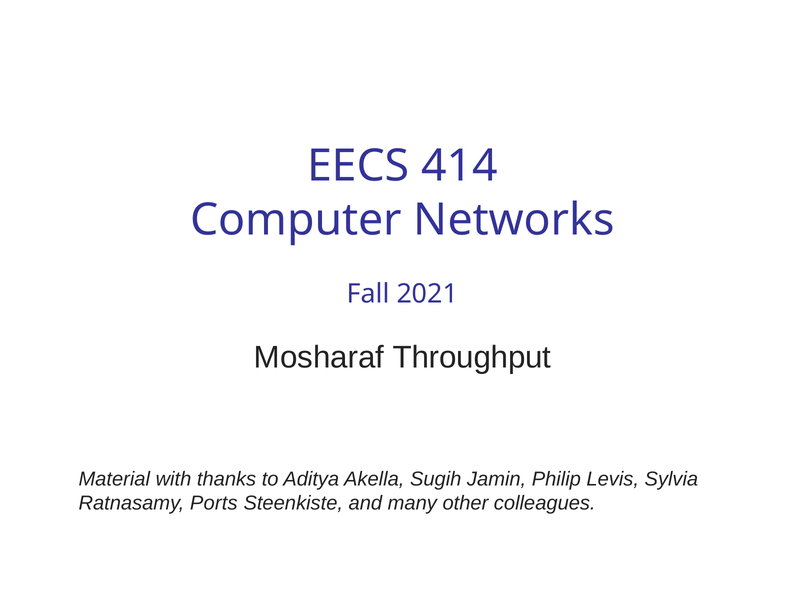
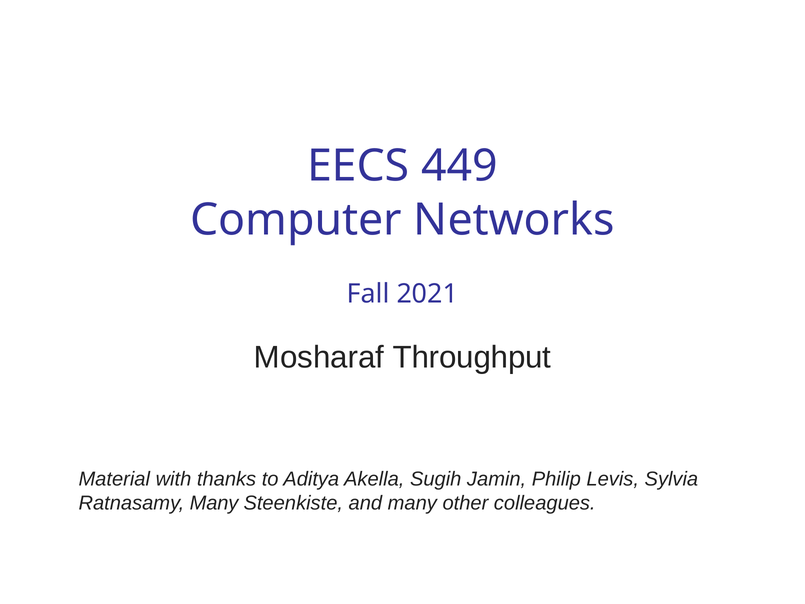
414: 414 -> 449 (459, 166)
Ratnasamy Ports: Ports -> Many (214, 503)
